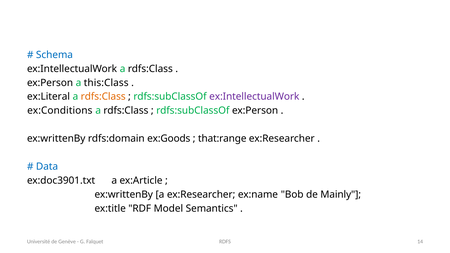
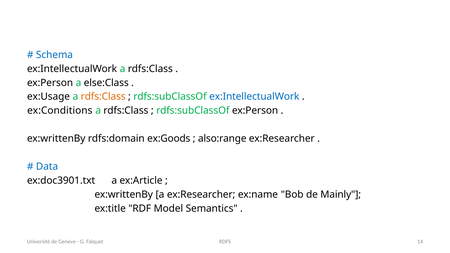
this:Class: this:Class -> else:Class (106, 83)
ex:Literal: ex:Literal -> ex:Usage (48, 97)
ex:IntellectualWork colour: purple -> blue (254, 97)
that:range: that:range -> also:range (222, 139)
